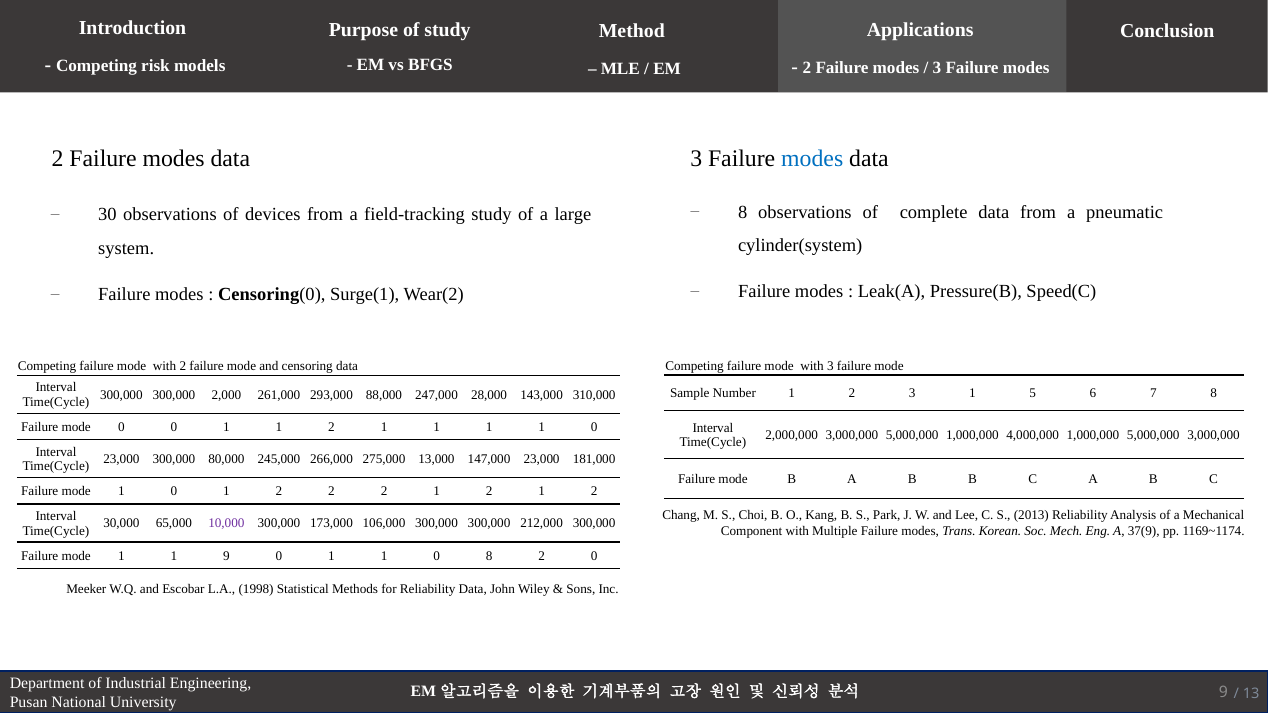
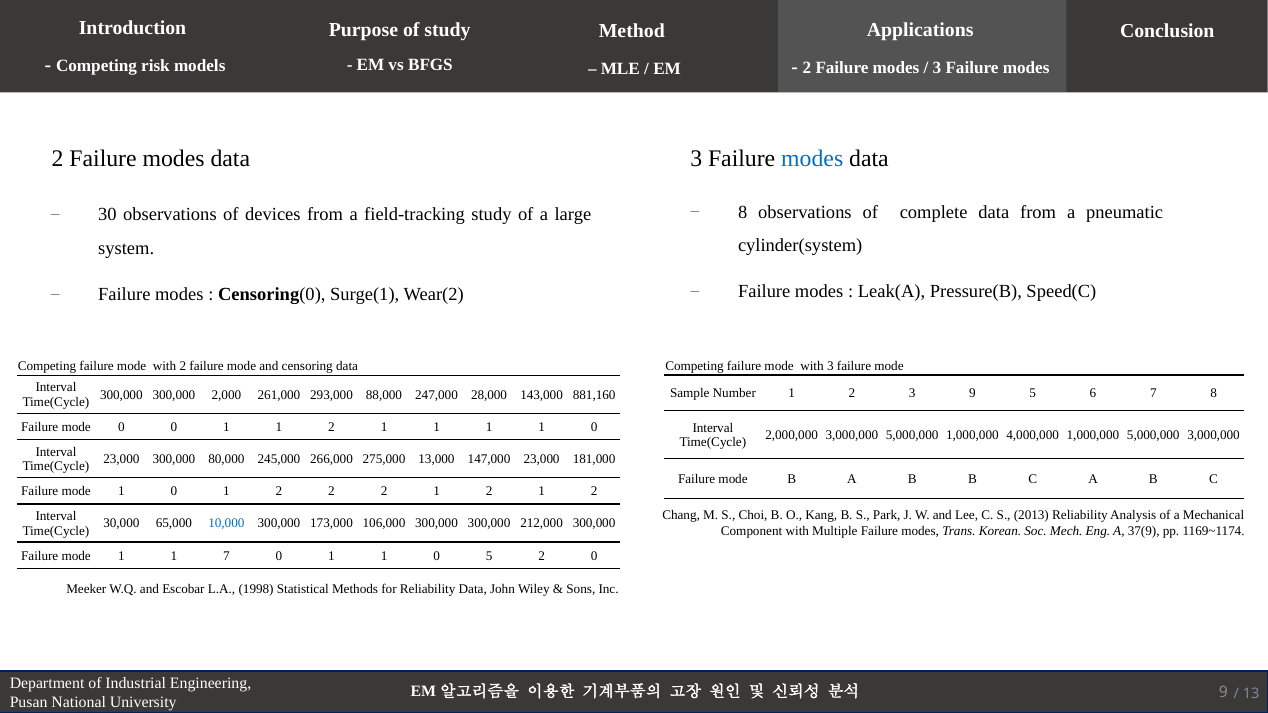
3 1: 1 -> 9 (972, 393)
310,000: 310,000 -> 881,160 (594, 395)
10,000 colour: purple -> blue (226, 524)
1 9: 9 -> 7 (226, 556)
0 8: 8 -> 5 (489, 556)
